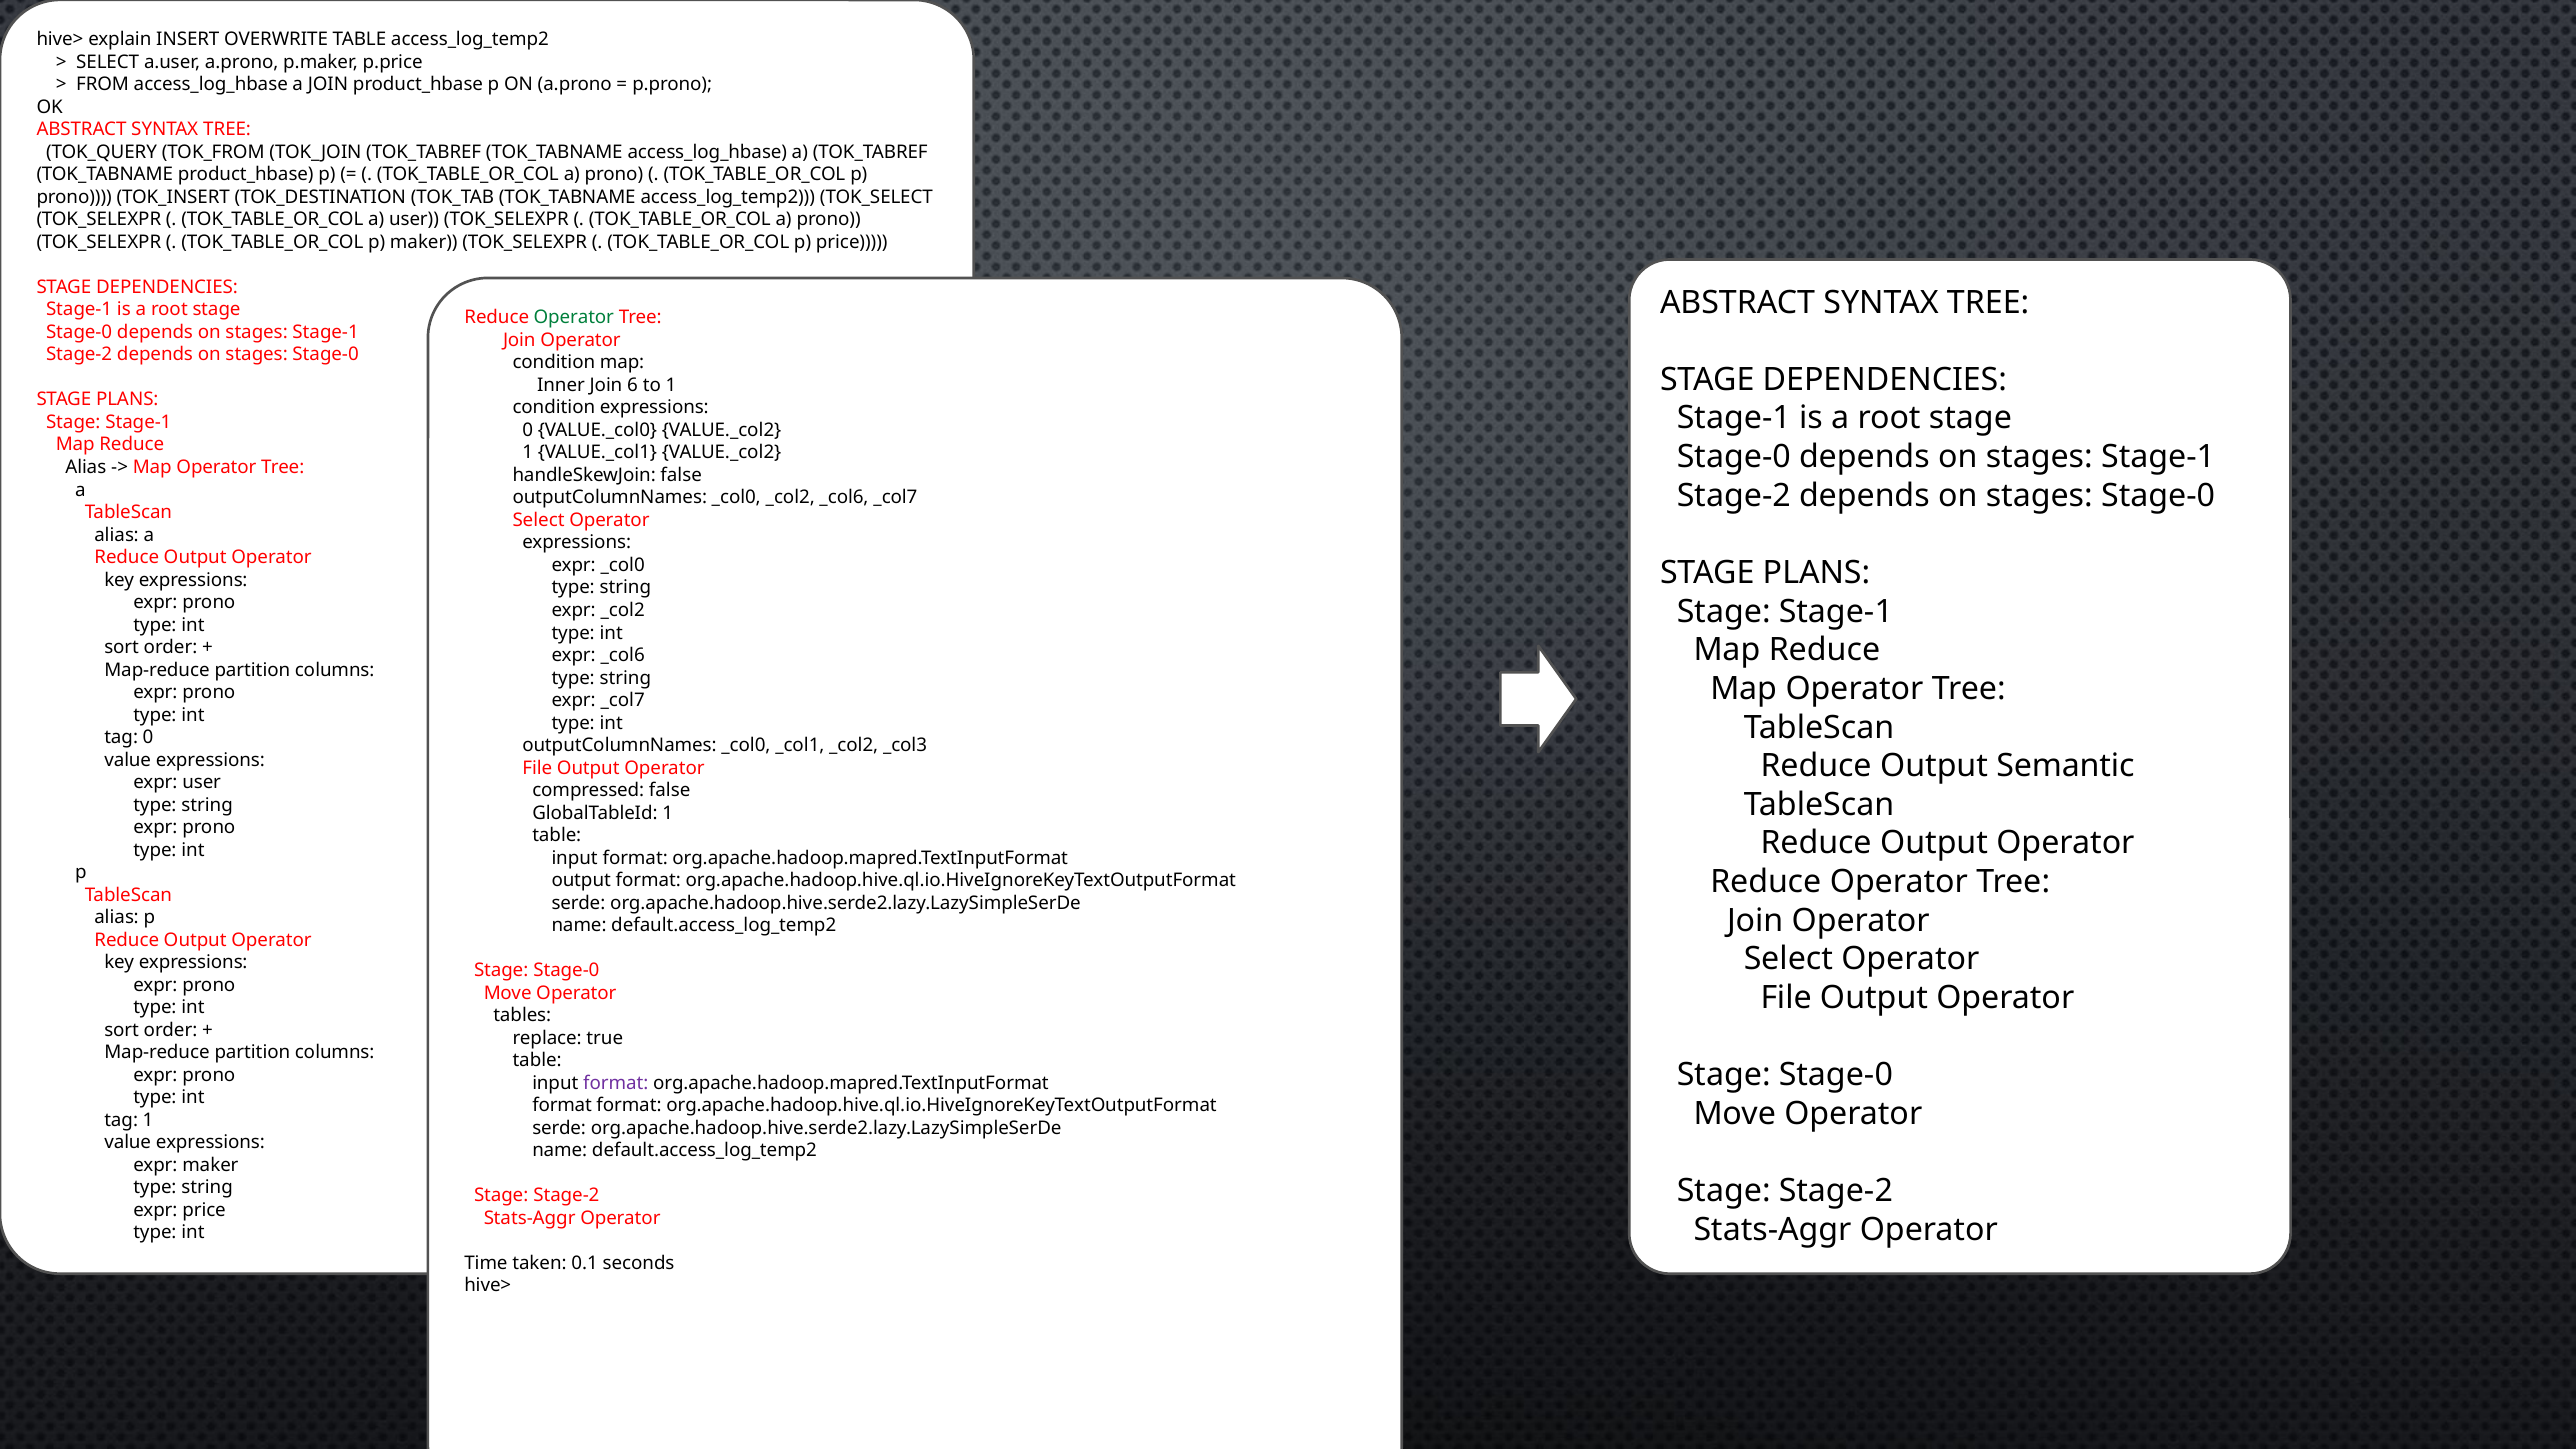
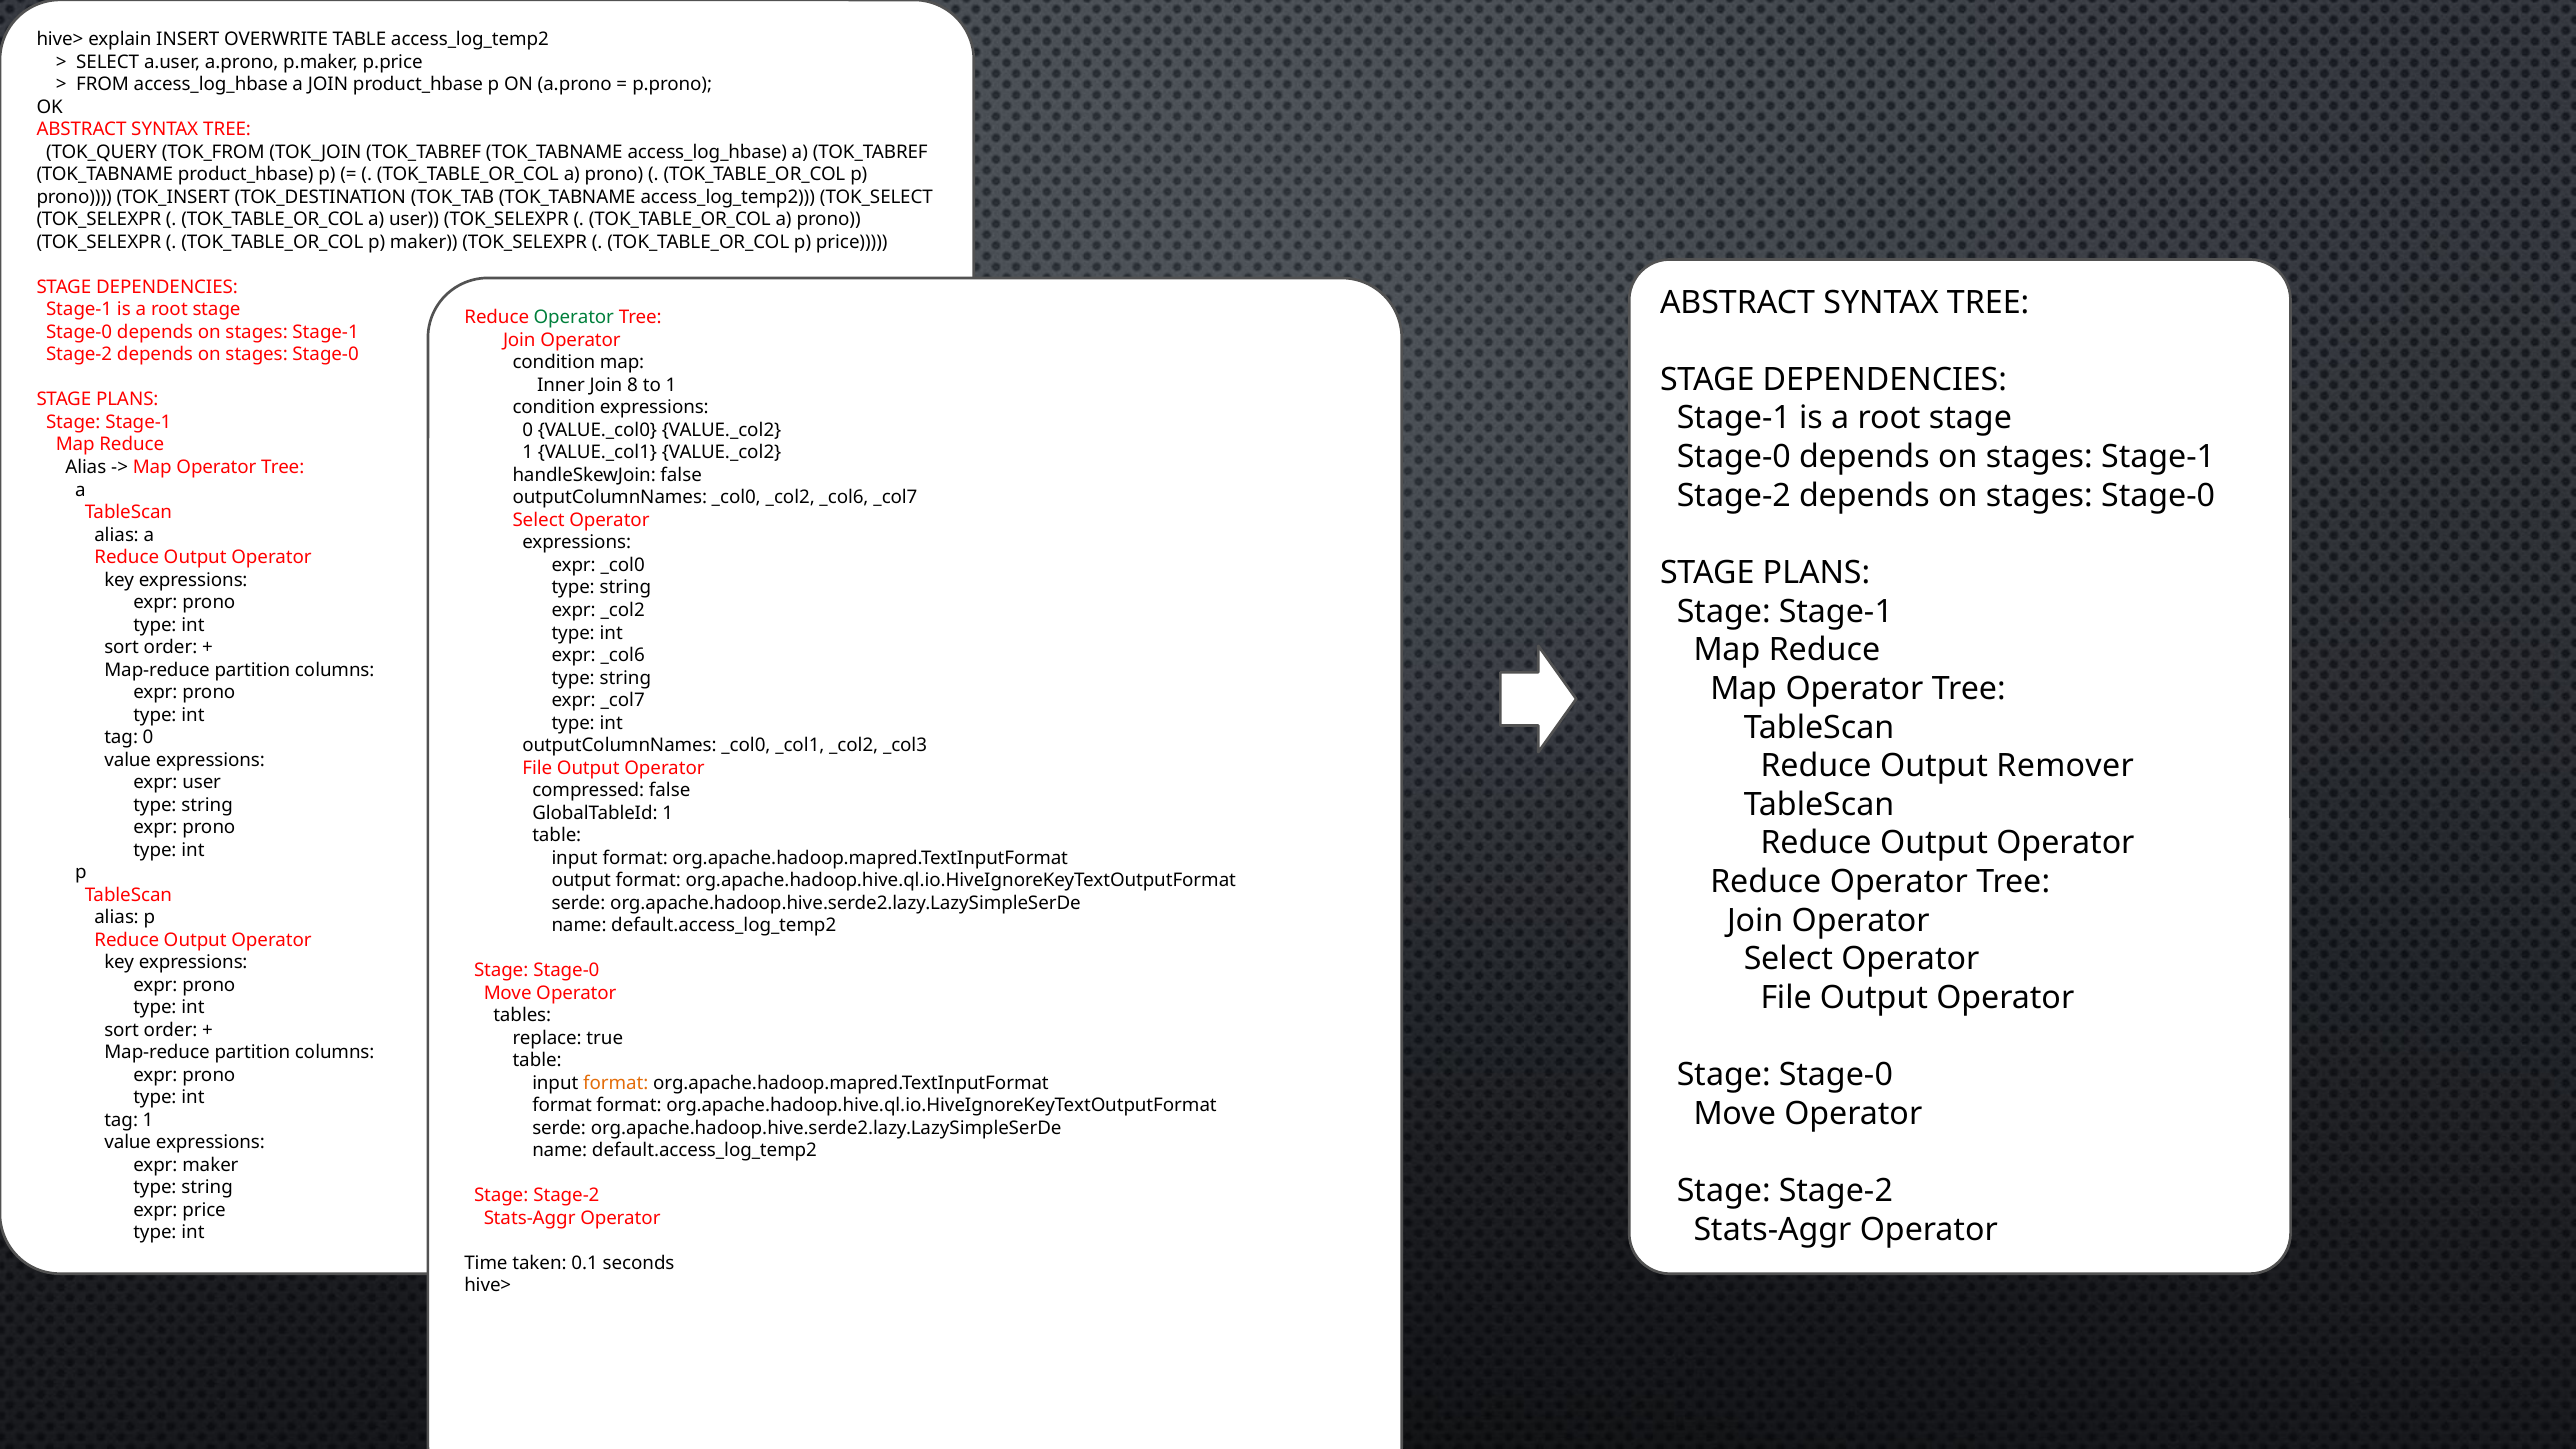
6: 6 -> 8 (632, 385)
Semantic: Semantic -> Remover (2065, 766)
format colour: purple -> orange (616, 1083)
